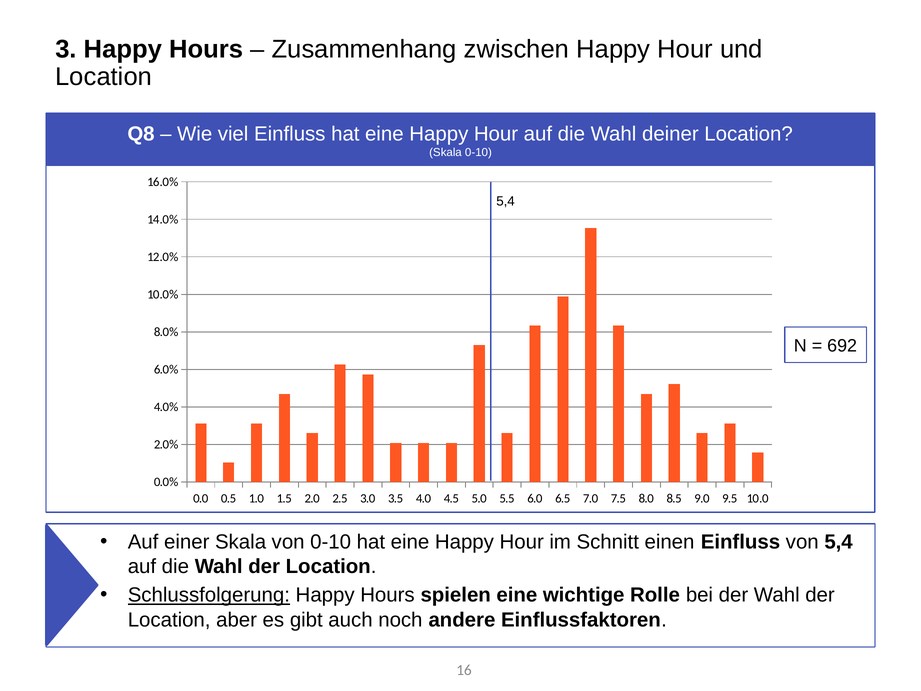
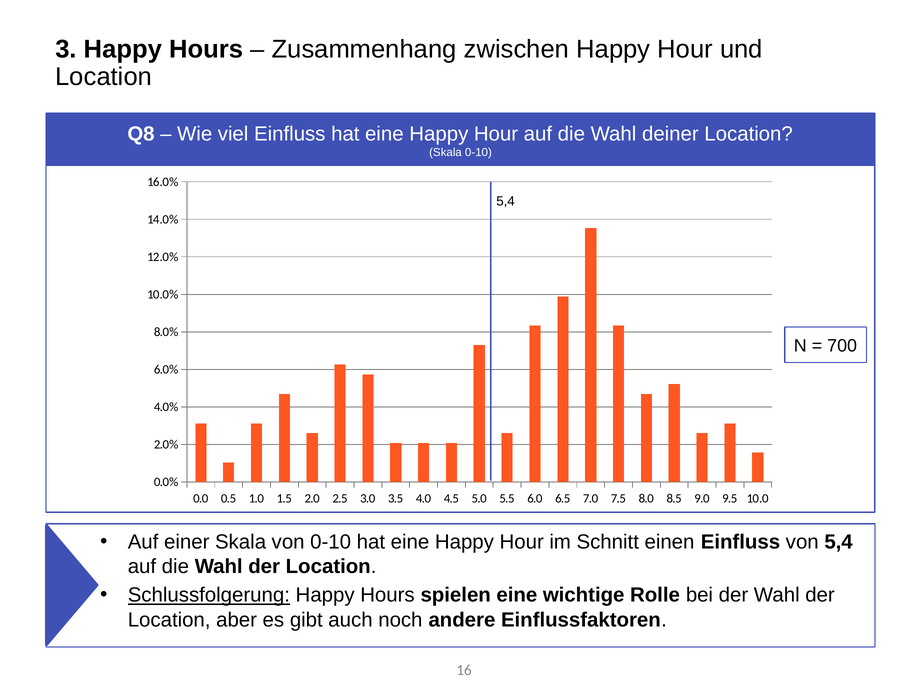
692: 692 -> 700 (842, 346)
